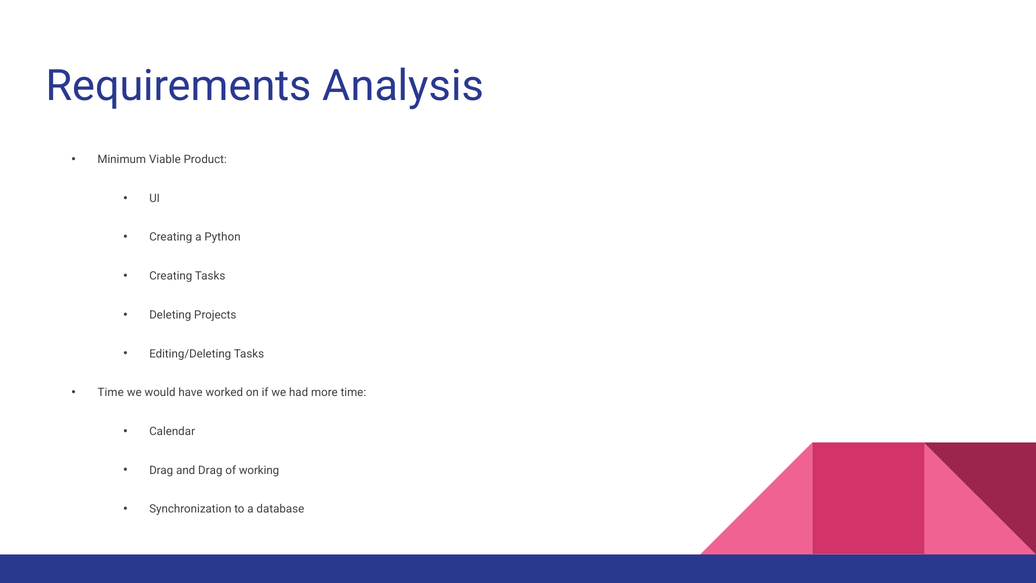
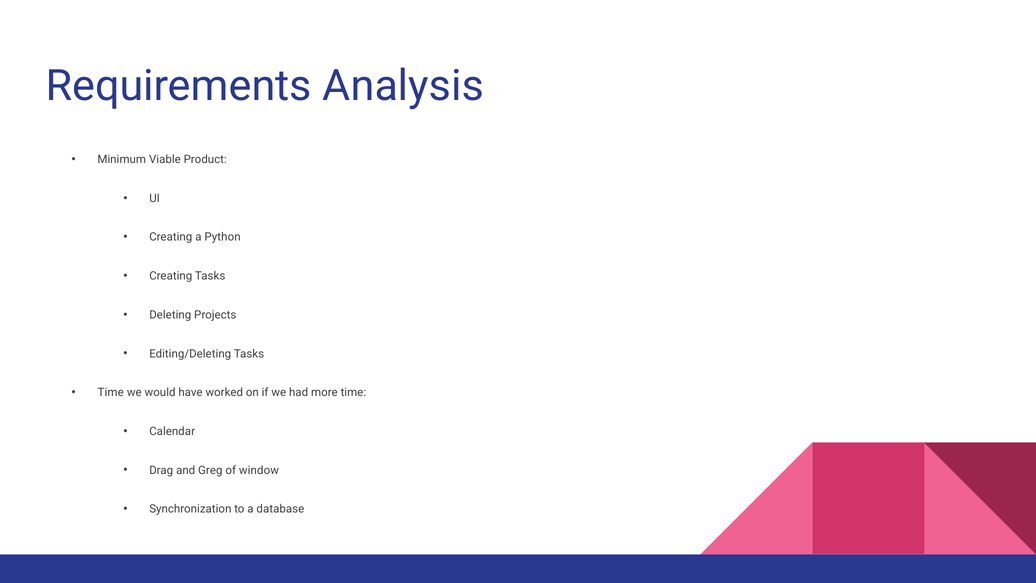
and Drag: Drag -> Greg (210, 470)
working: working -> window (259, 470)
